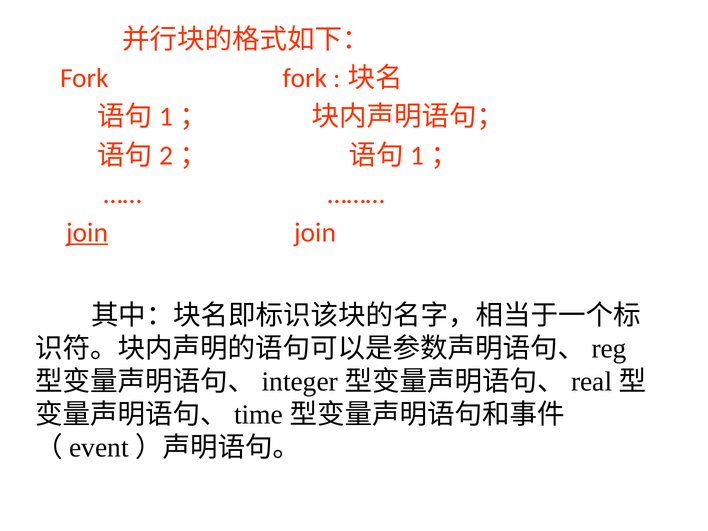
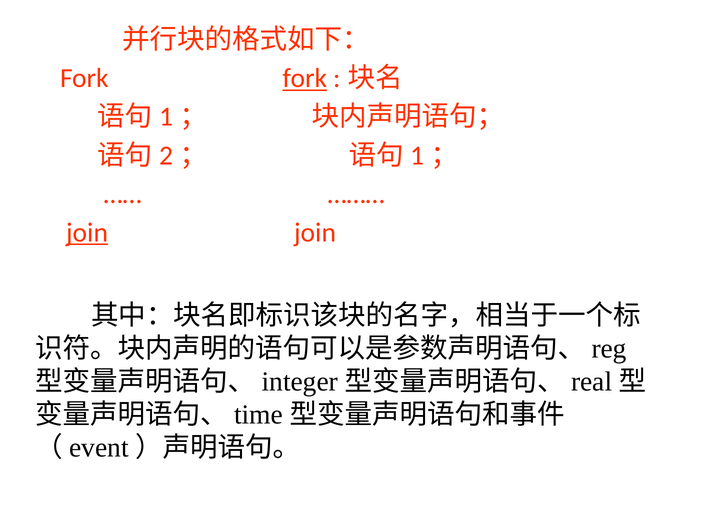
fork underline: none -> present (305, 78)
